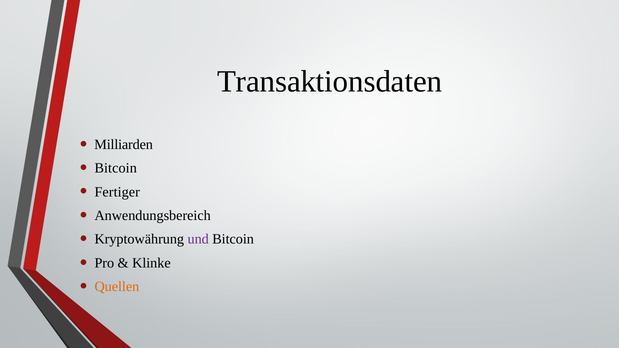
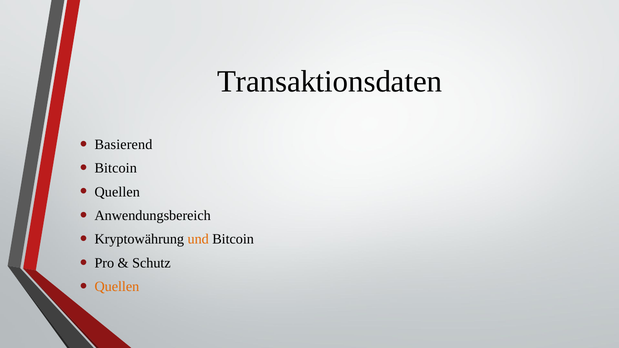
Milliarden: Milliarden -> Basierend (123, 145)
Fertiger: Fertiger -> Quellen (117, 192)
und colour: purple -> orange (198, 239)
Klinke: Klinke -> Schutz (151, 263)
